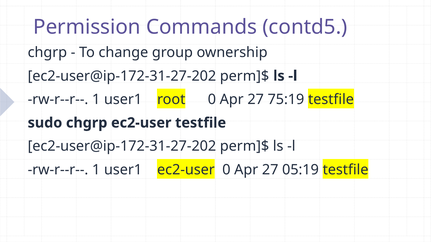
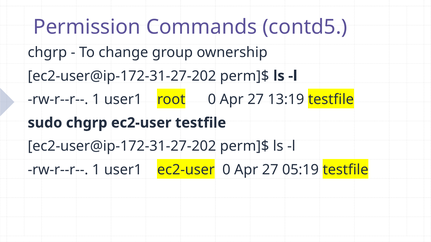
75:19: 75:19 -> 13:19 (286, 100)
